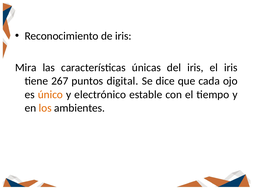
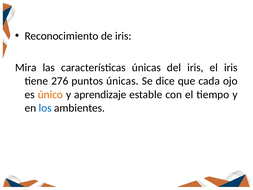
267: 267 -> 276 (60, 81)
puntos digital: digital -> únicas (122, 81)
electrónico: electrónico -> aprendizaje (100, 94)
los colour: orange -> blue (45, 108)
